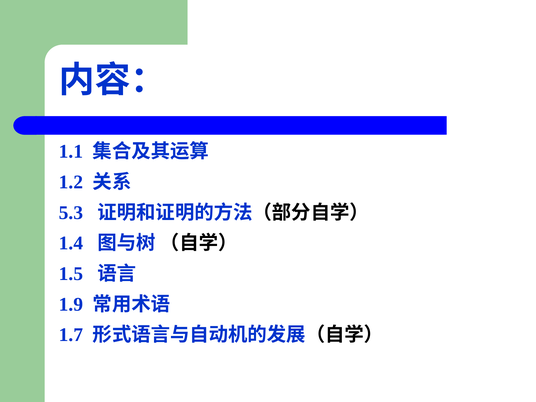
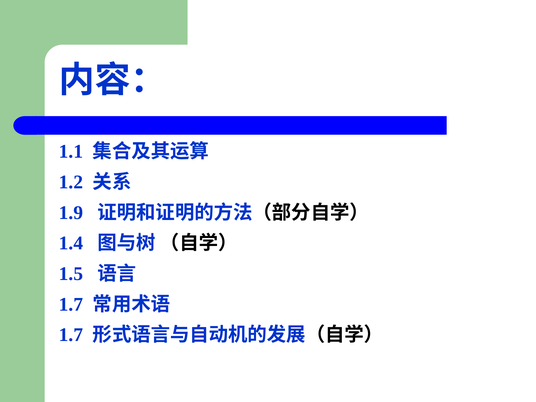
5.3: 5.3 -> 1.9 (71, 213)
1.9: 1.9 -> 1.7 (71, 304)
